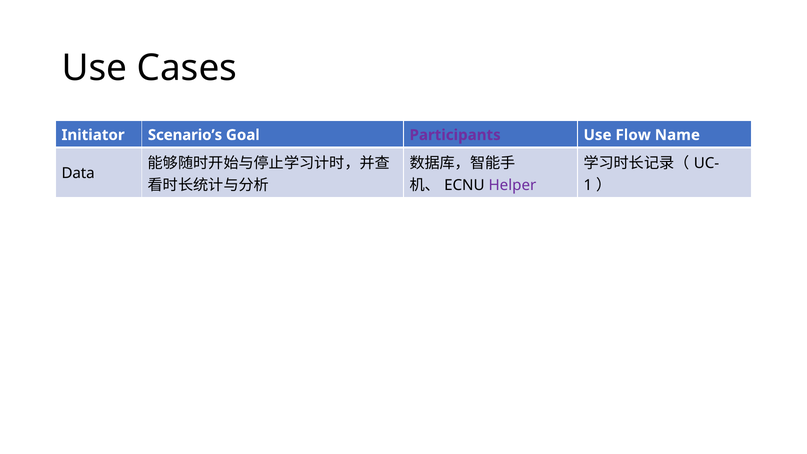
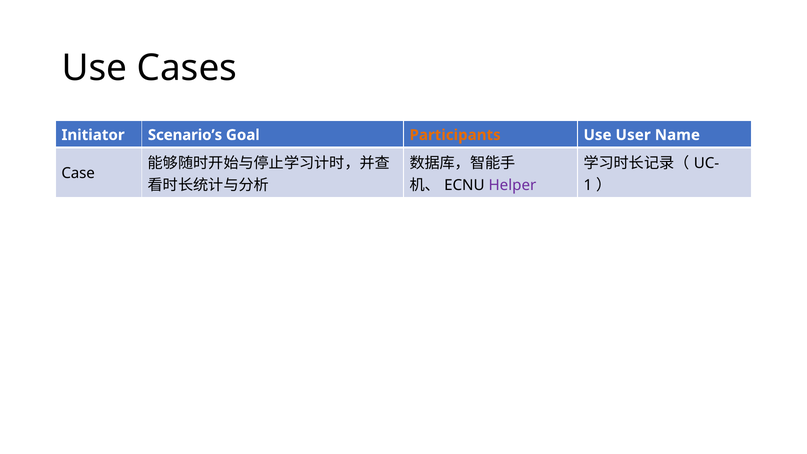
Participants colour: purple -> orange (455, 135)
Flow: Flow -> User (633, 135)
Data: Data -> Case (78, 173)
